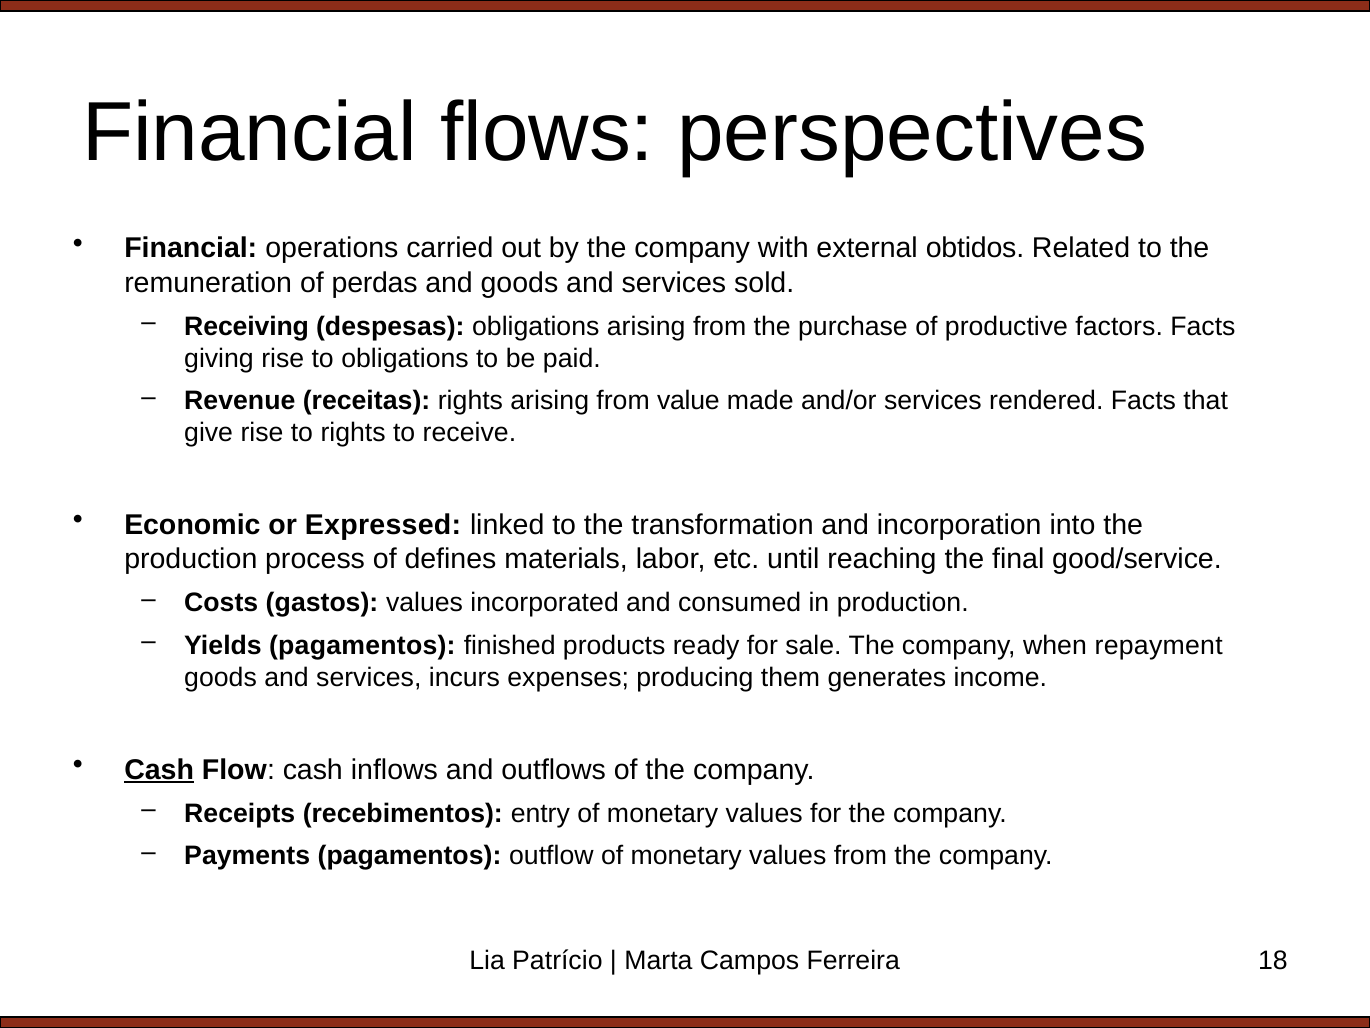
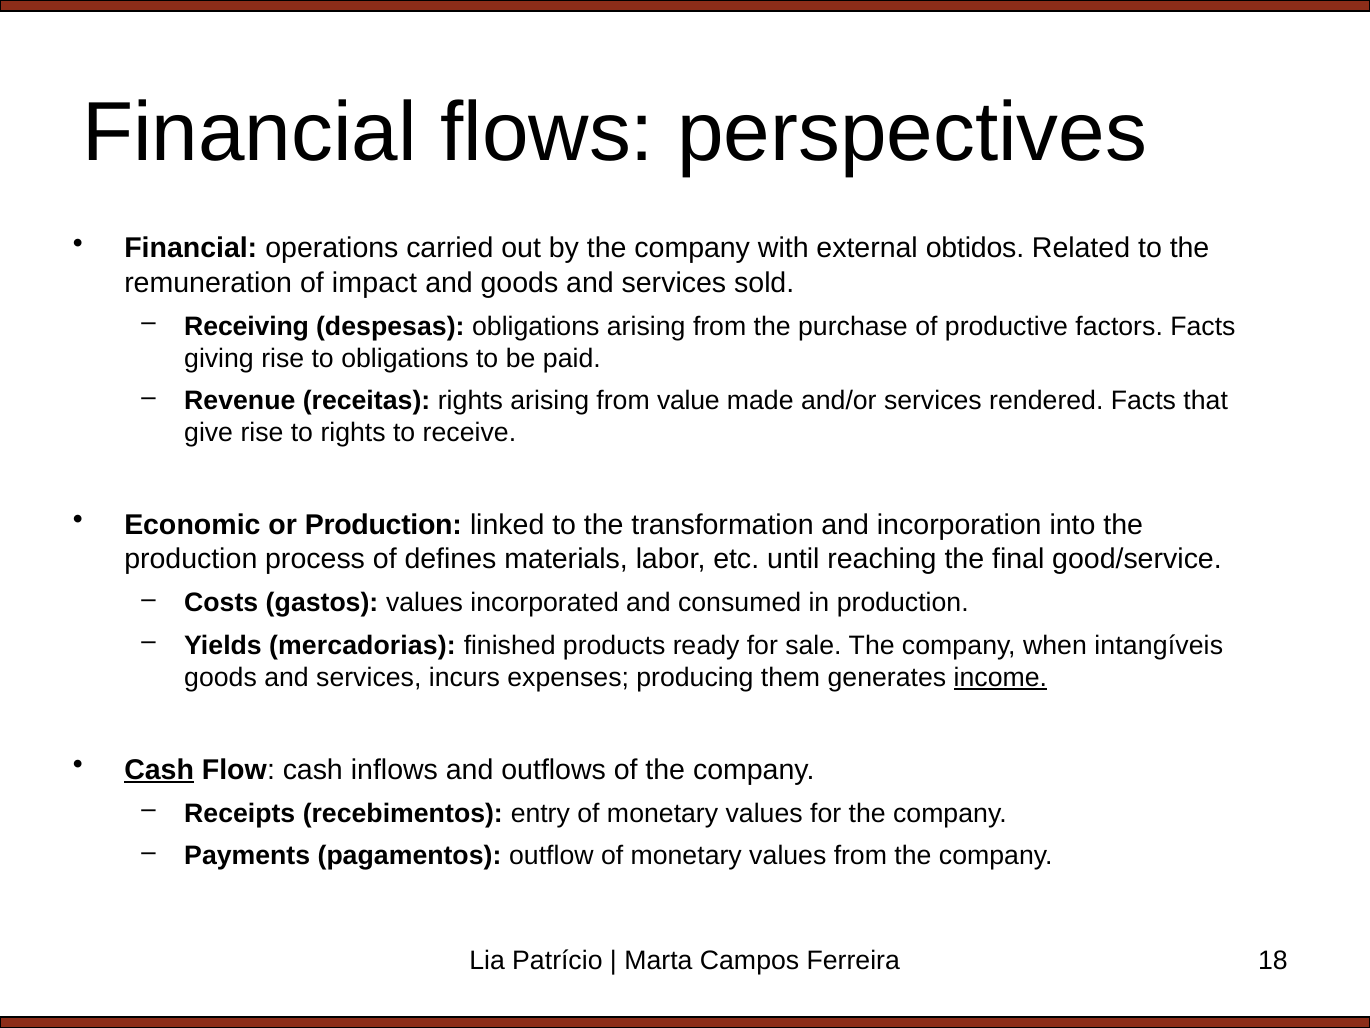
perdas: perdas -> impact (374, 283)
or Expressed: Expressed -> Production (383, 525)
Yields pagamentos: pagamentos -> mercadorias (362, 645)
repayment: repayment -> intangíveis (1159, 645)
income underline: none -> present (1000, 677)
